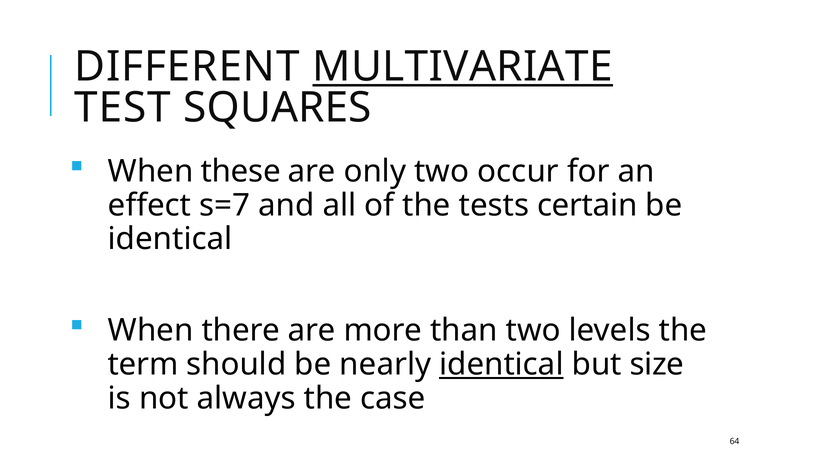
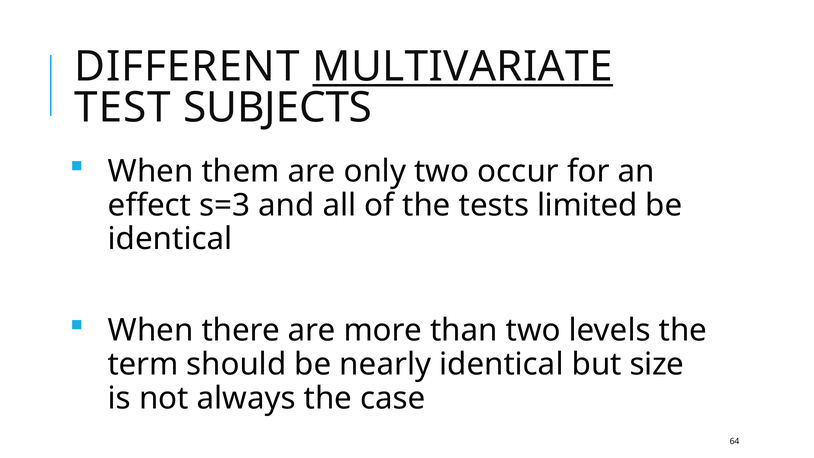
SQUARES: SQUARES -> SUBJECTS (278, 108)
these: these -> them (241, 171)
s=7: s=7 -> s=3 (225, 205)
certain: certain -> limited (587, 205)
identical underline: present -> none (501, 364)
